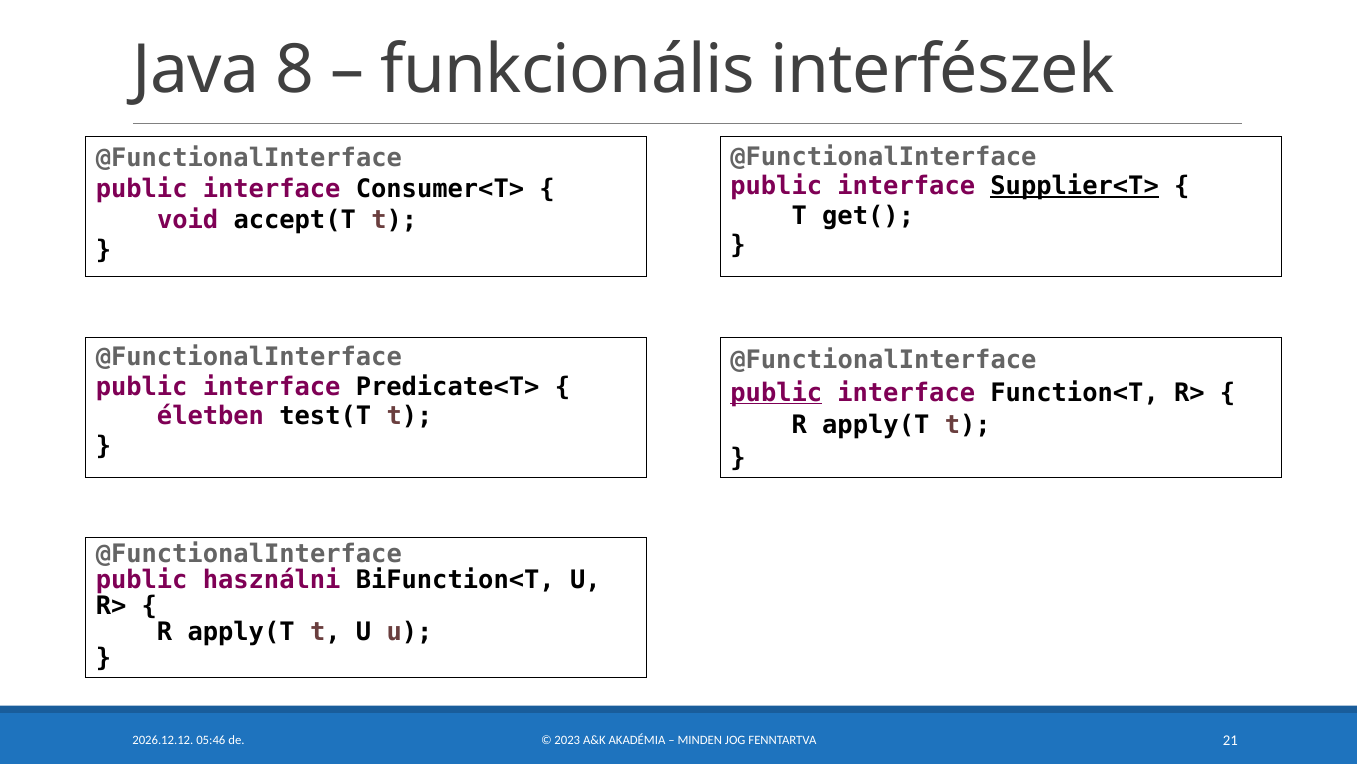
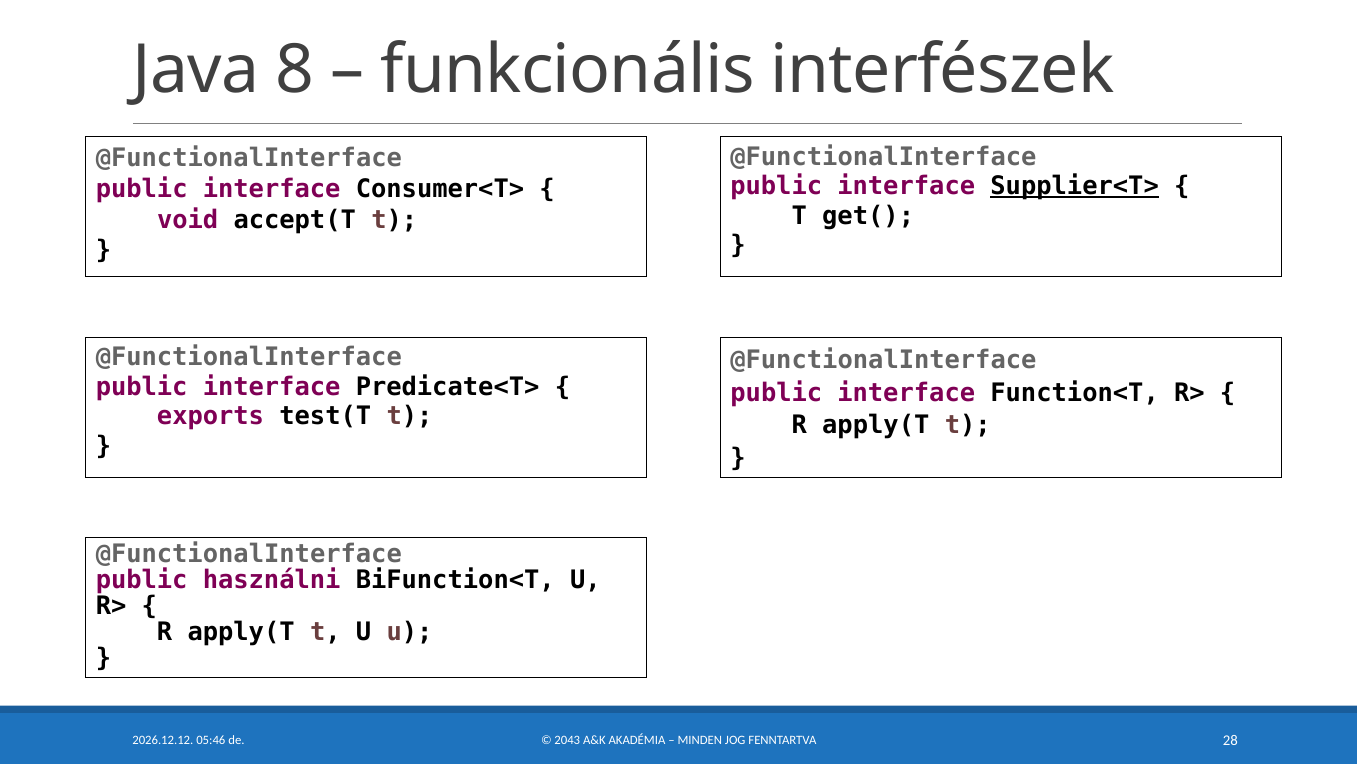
public underline: present -> none (776, 392)
életben: életben -> exports (211, 416)
2023: 2023 -> 2043 (567, 740)
21: 21 -> 28 (1230, 740)
